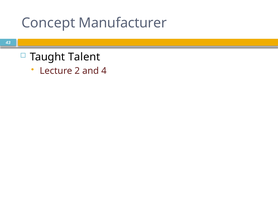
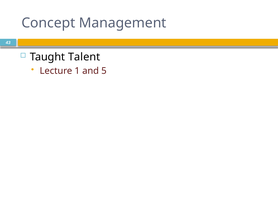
Manufacturer: Manufacturer -> Management (123, 23)
2: 2 -> 1 (77, 71)
4: 4 -> 5 (104, 71)
